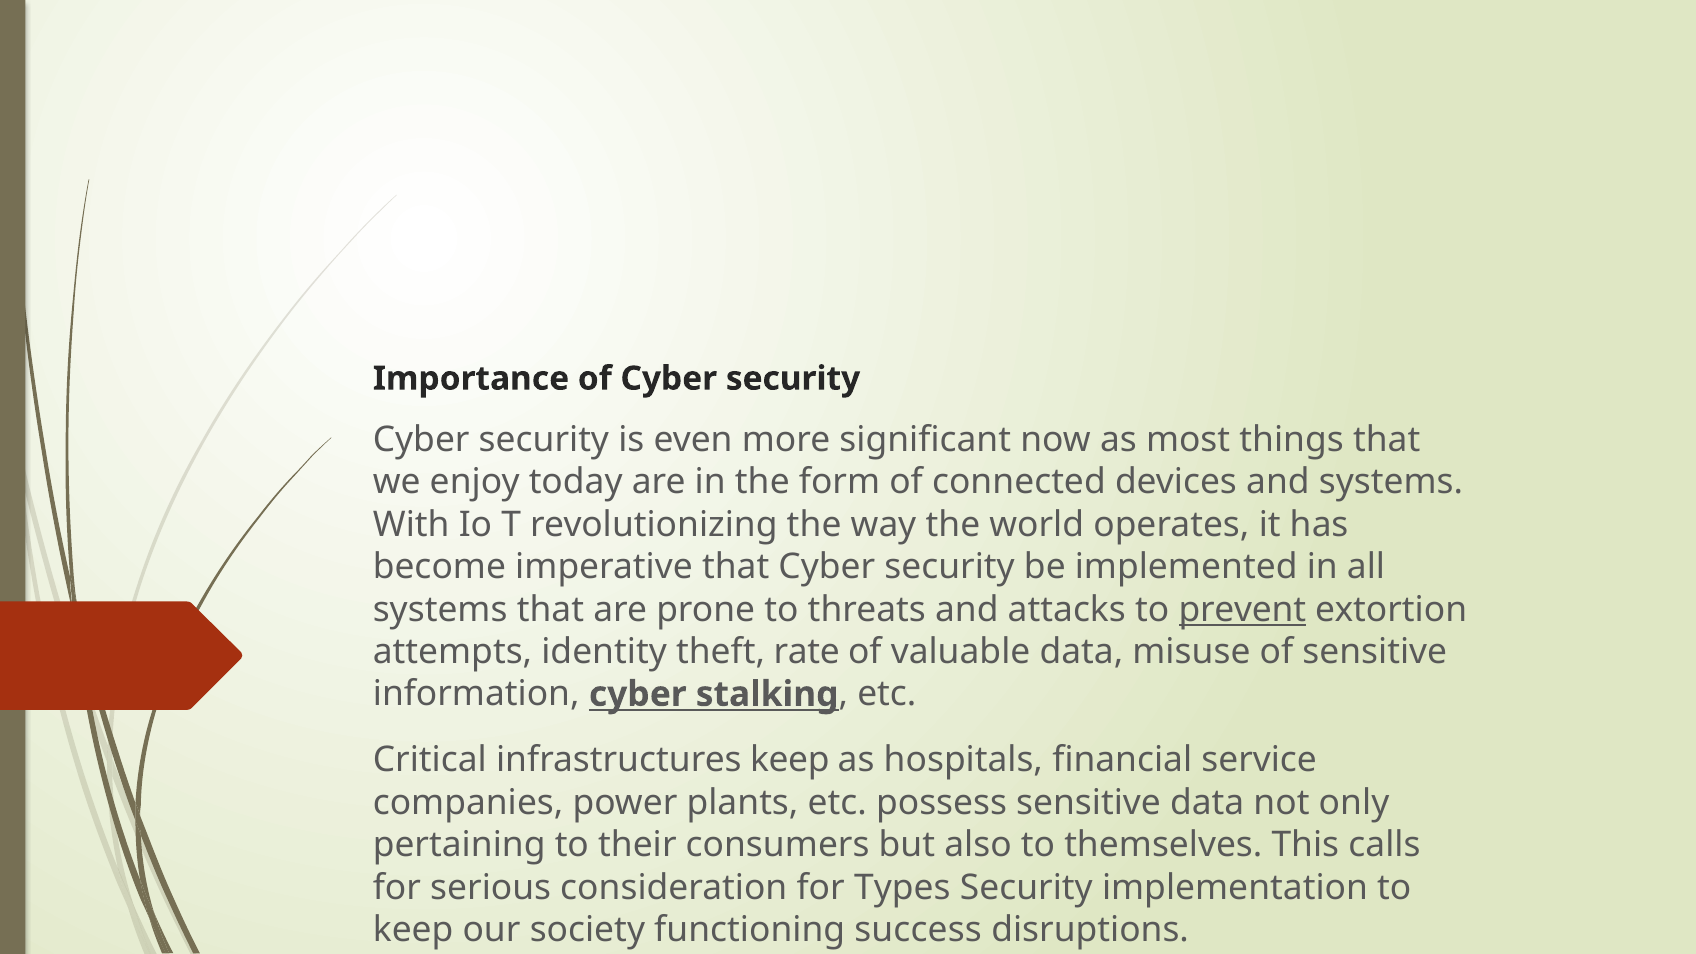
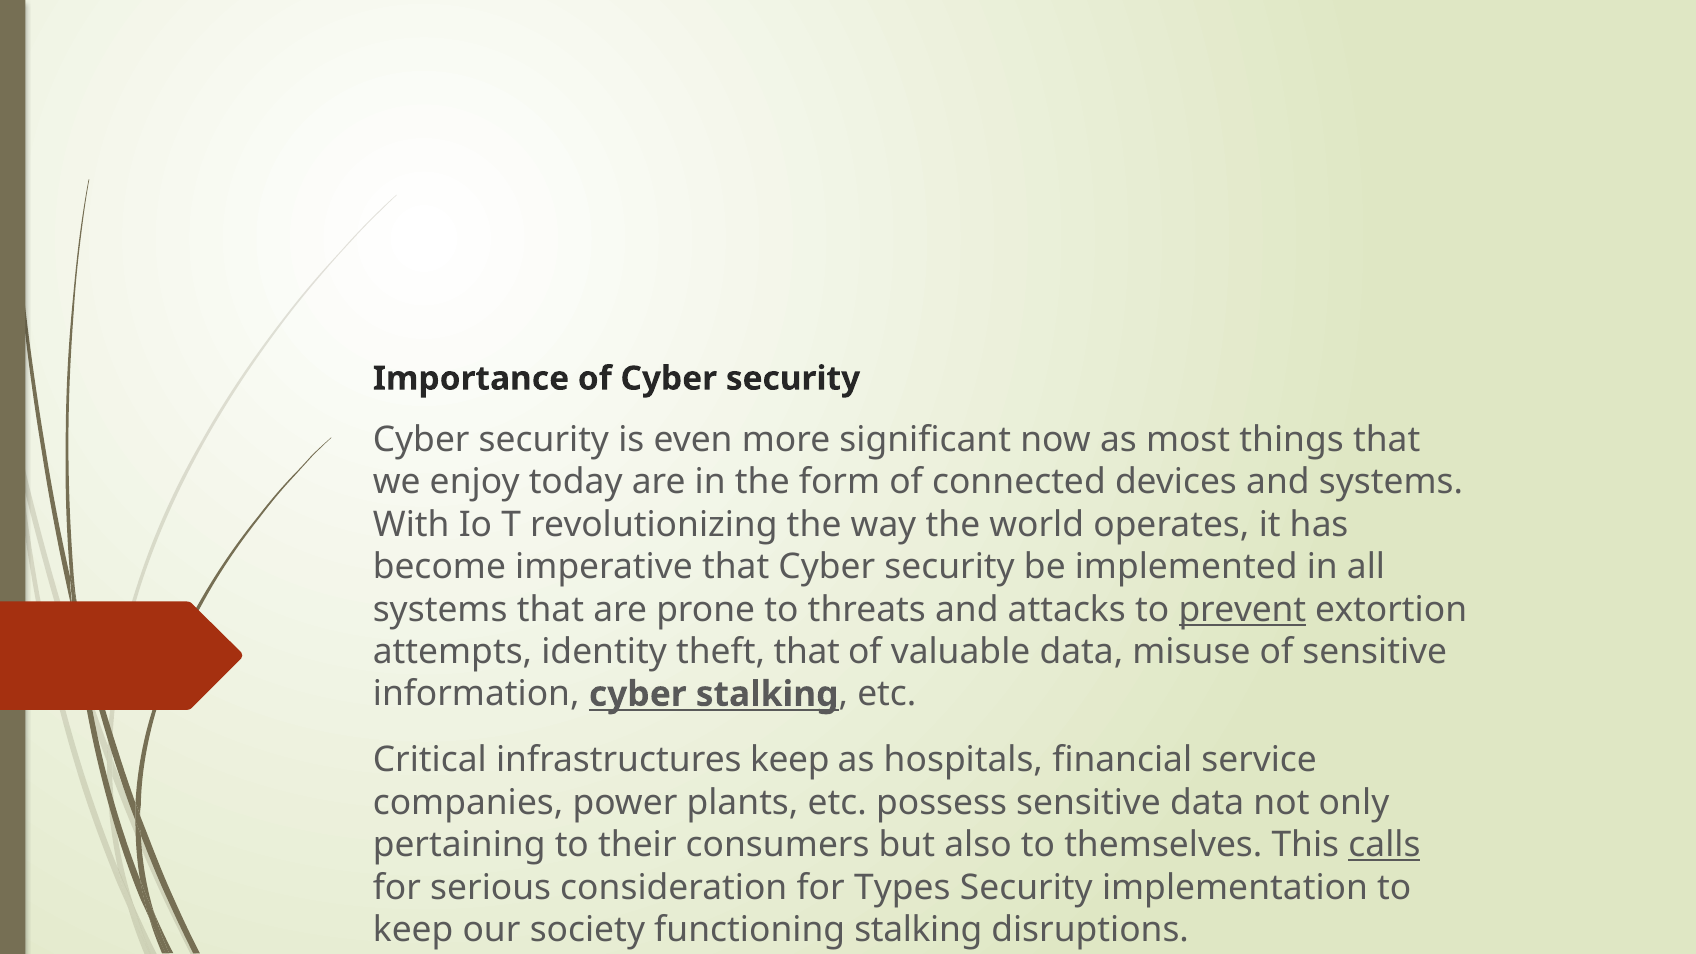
theft rate: rate -> that (807, 652)
calls underline: none -> present (1384, 845)
functioning success: success -> stalking (918, 930)
